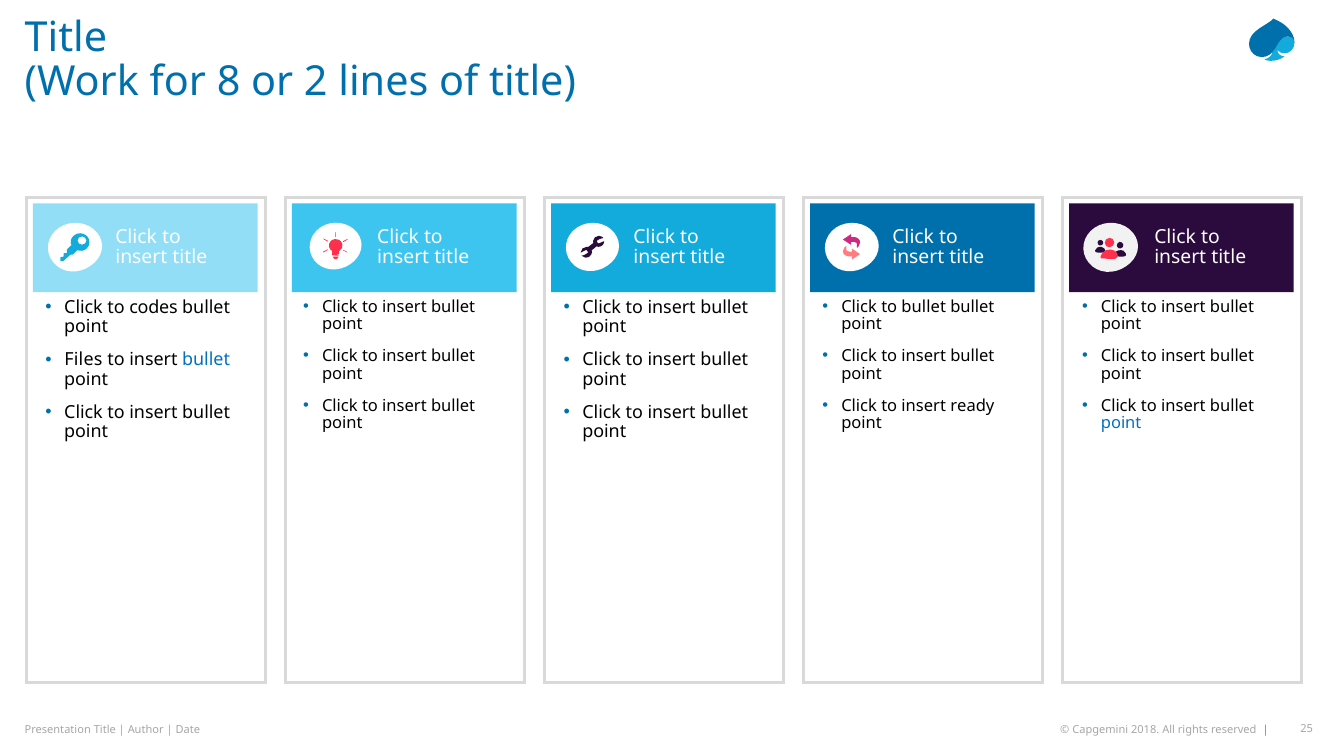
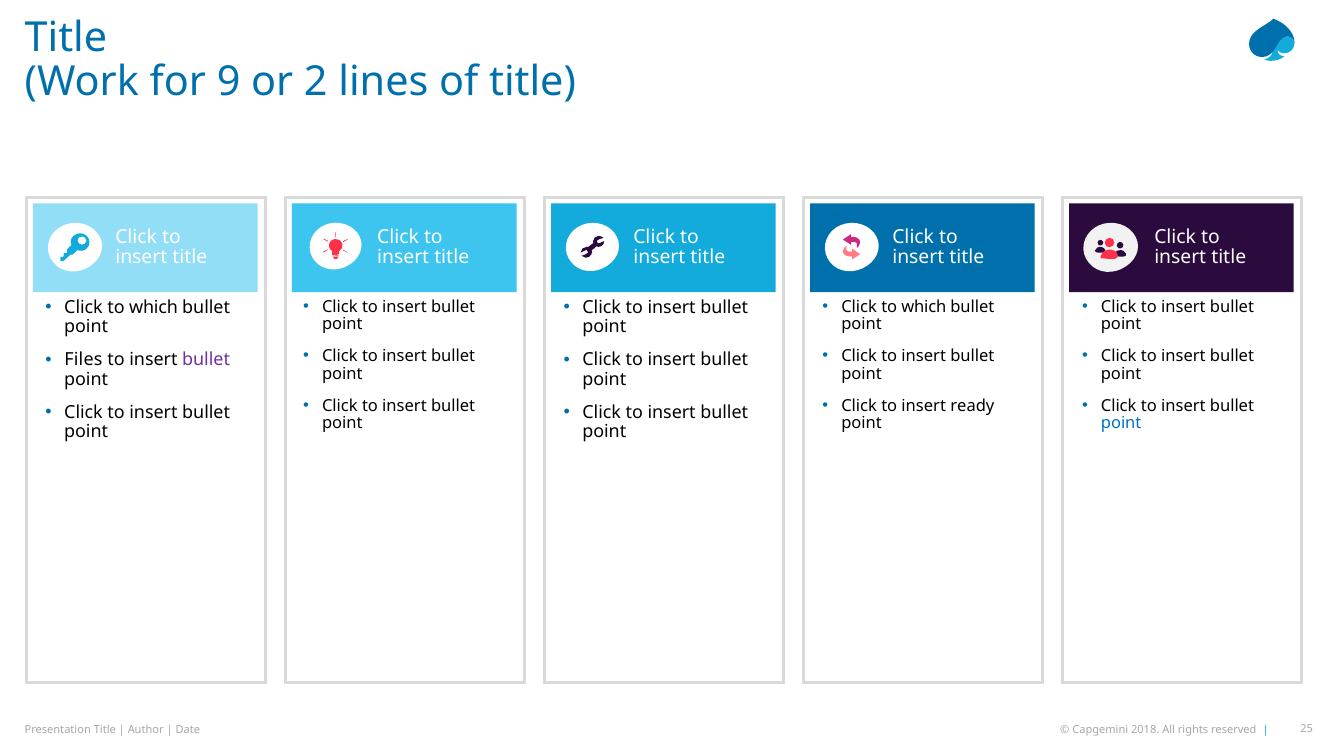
8: 8 -> 9 (229, 82)
codes: codes -> which (154, 307)
bullet: bullet -> which (924, 306)
bullet colour: blue -> purple (206, 360)
